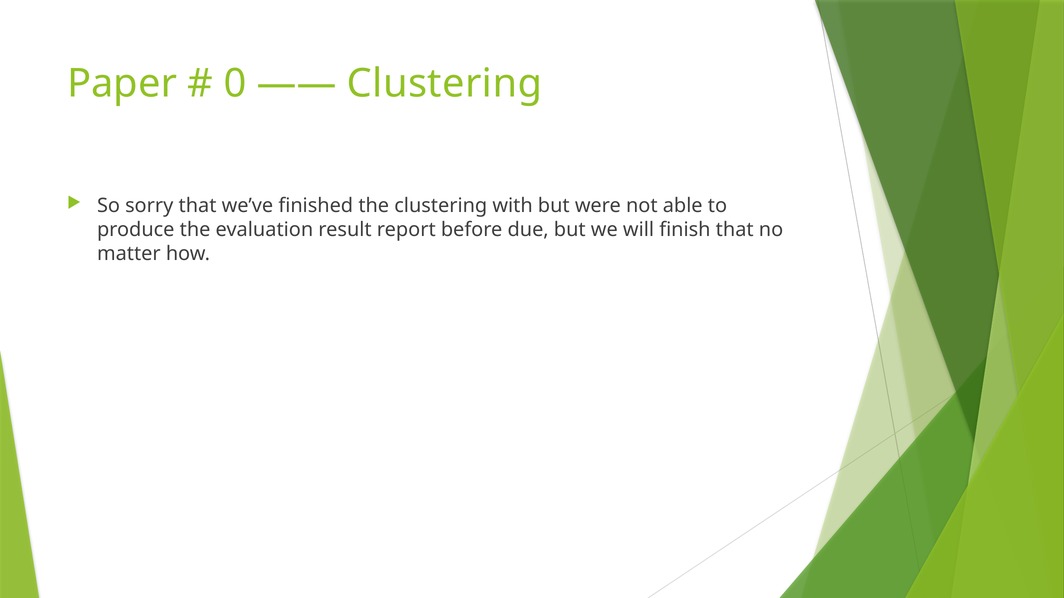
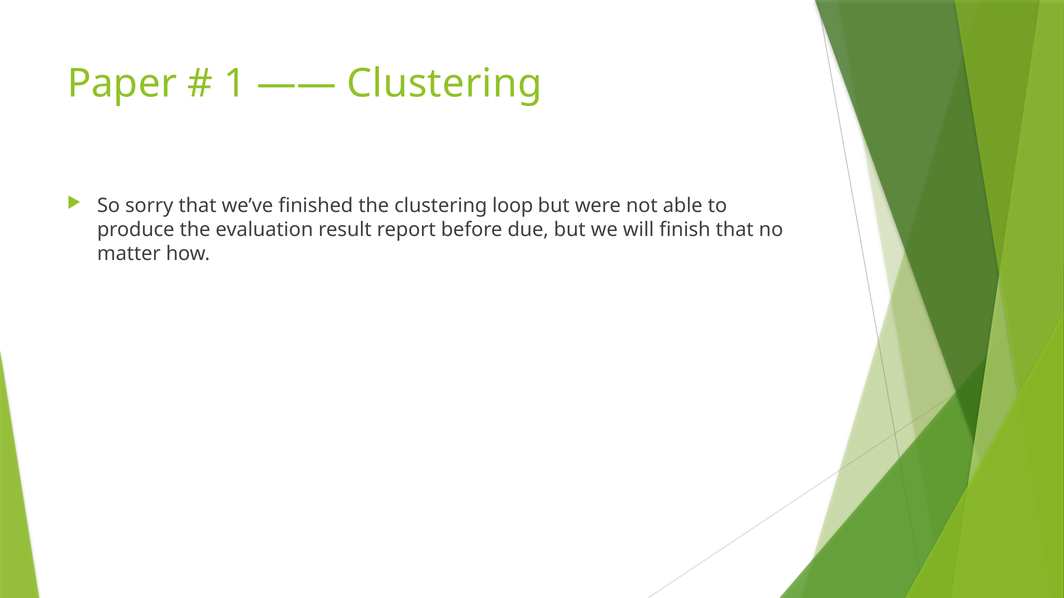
0: 0 -> 1 (235, 84)
with: with -> loop (513, 206)
